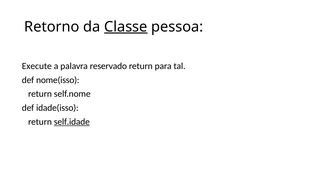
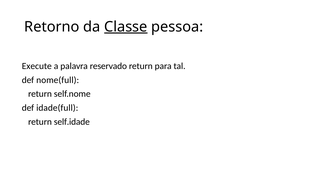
nome(isso: nome(isso -> nome(full (58, 80)
idade(isso: idade(isso -> idade(full (57, 108)
self.idade underline: present -> none (72, 122)
